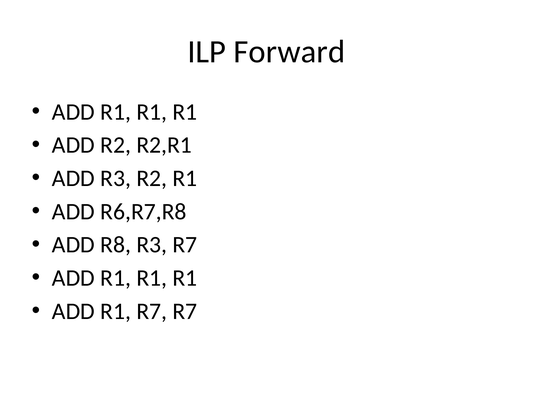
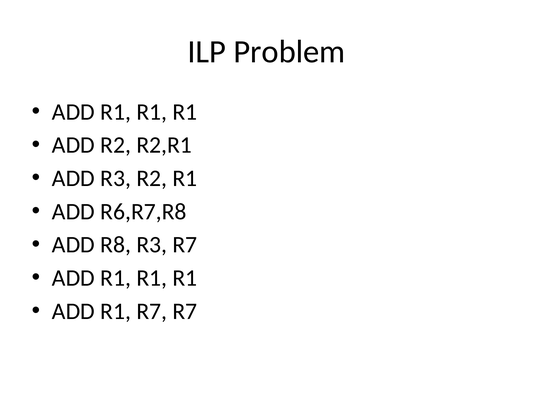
Forward: Forward -> Problem (289, 52)
